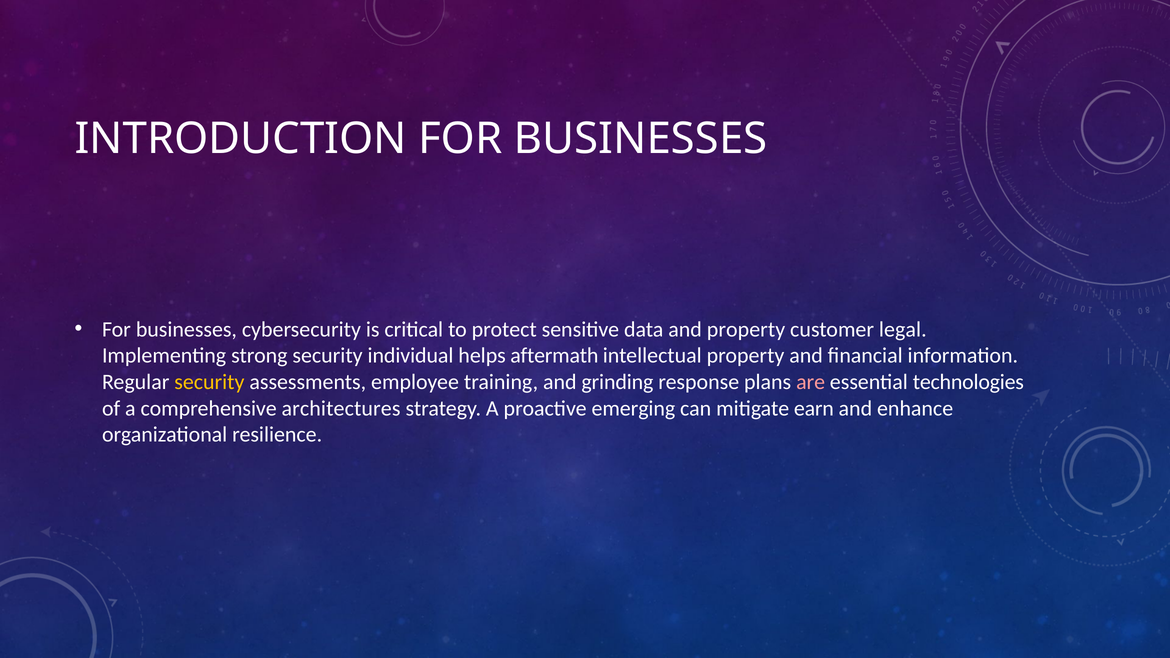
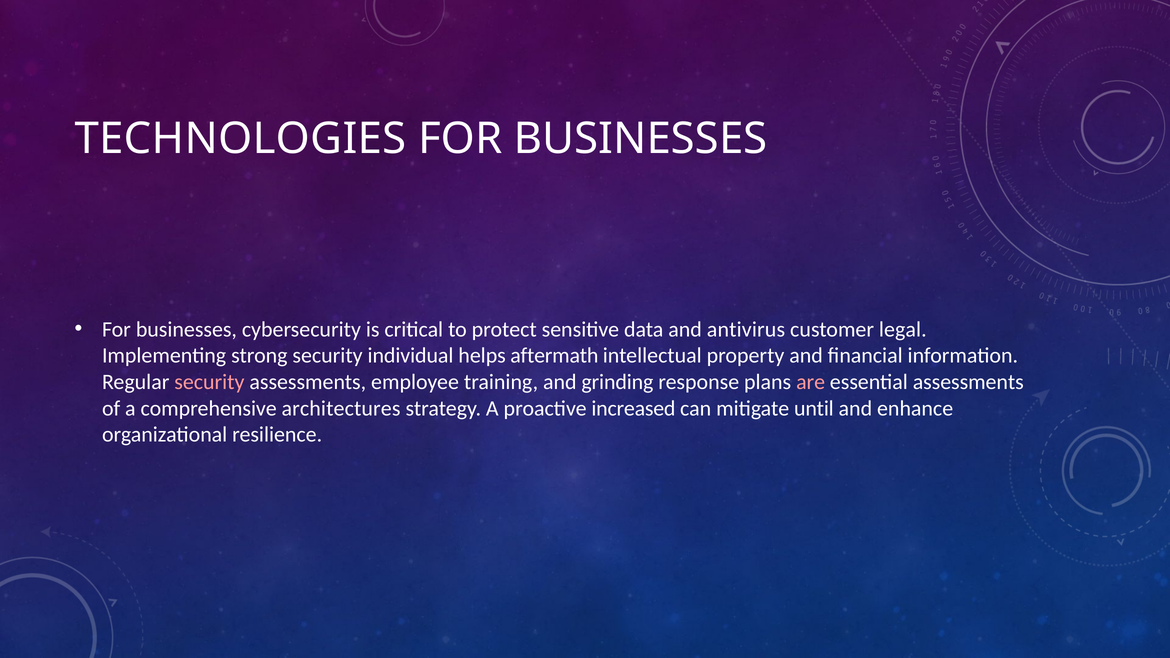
INTRODUCTION: INTRODUCTION -> TECHNOLOGIES (241, 139)
and property: property -> antivirus (746, 329)
security colour: yellow -> pink (209, 382)
essential technologies: technologies -> assessments (968, 382)
emerging: emerging -> increased (633, 408)
earn: earn -> until (814, 408)
